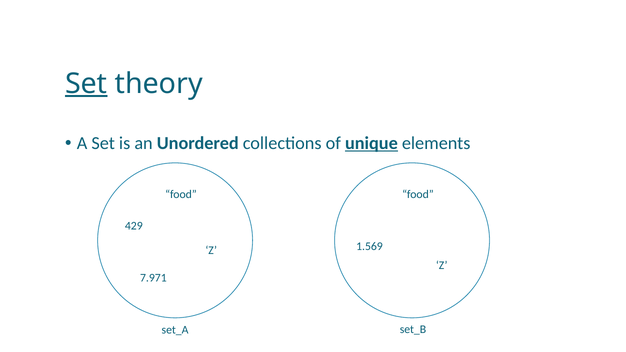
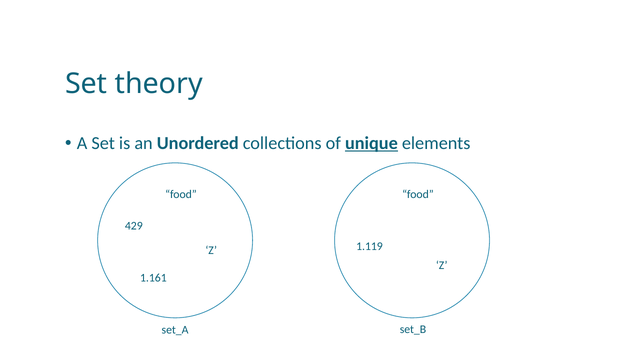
Set underline: present -> none (86, 84)
1.569: 1.569 -> 1.119 (369, 247)
7.971: 7.971 -> 1.161 (153, 278)
